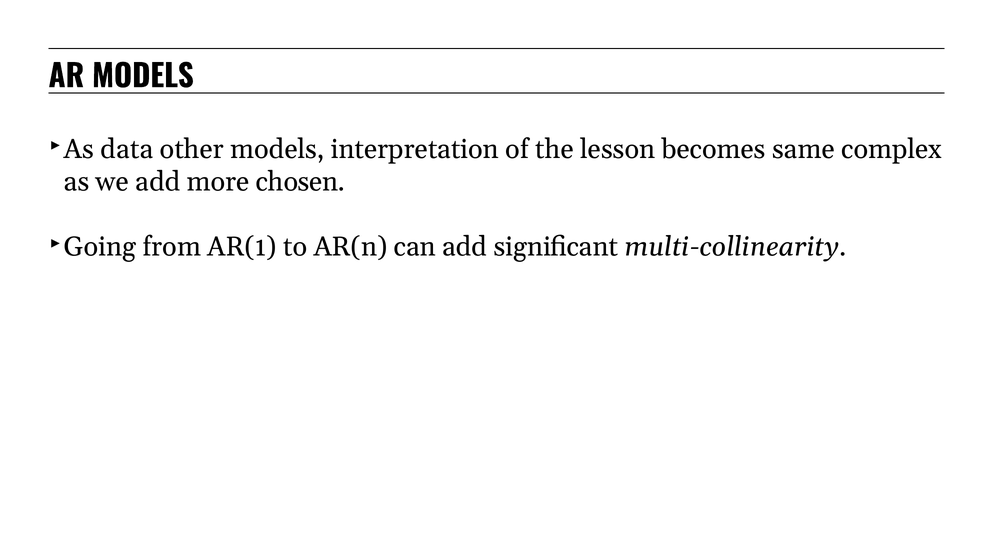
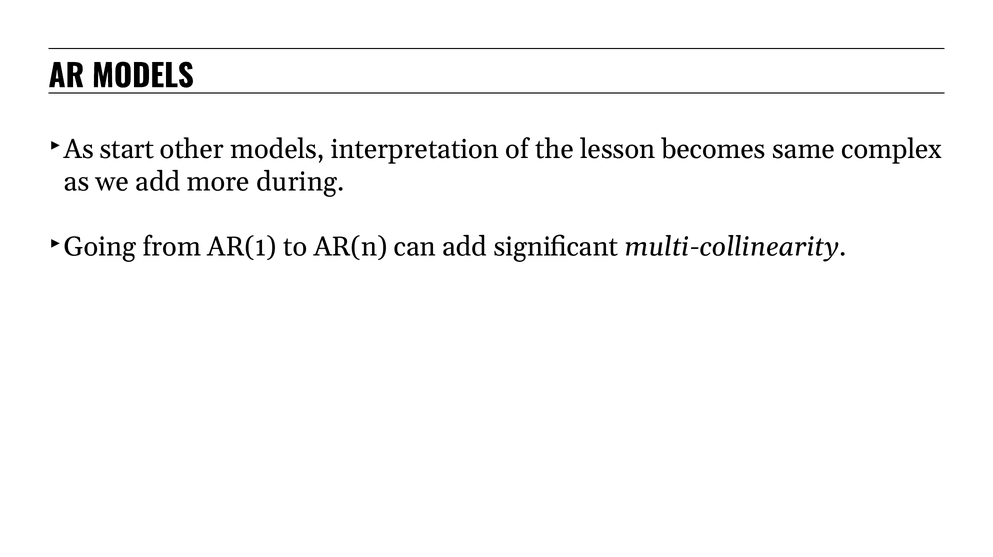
data: data -> start (127, 150)
chosen: chosen -> during (300, 182)
